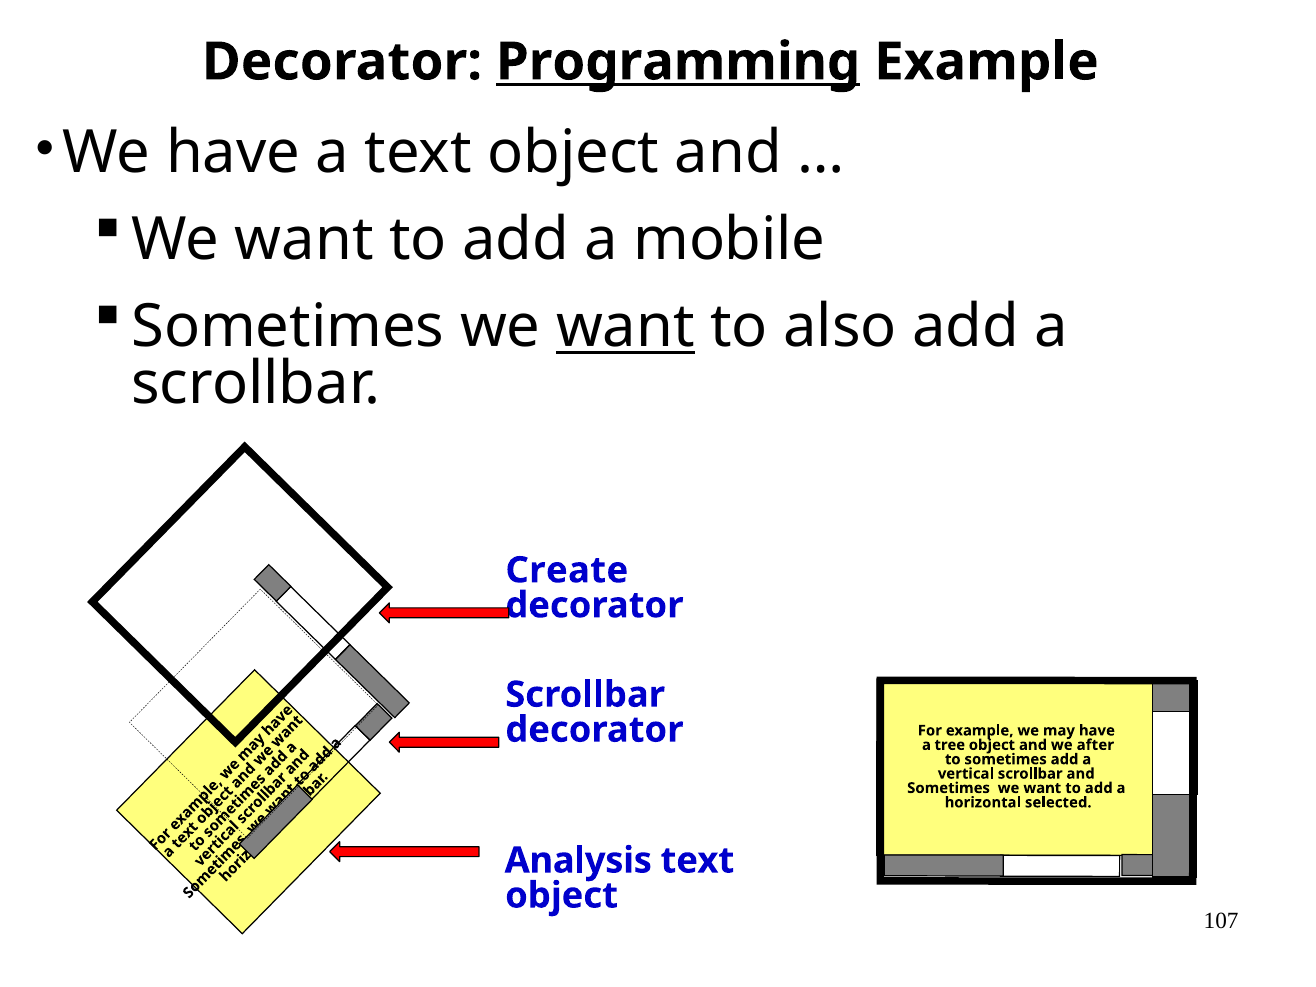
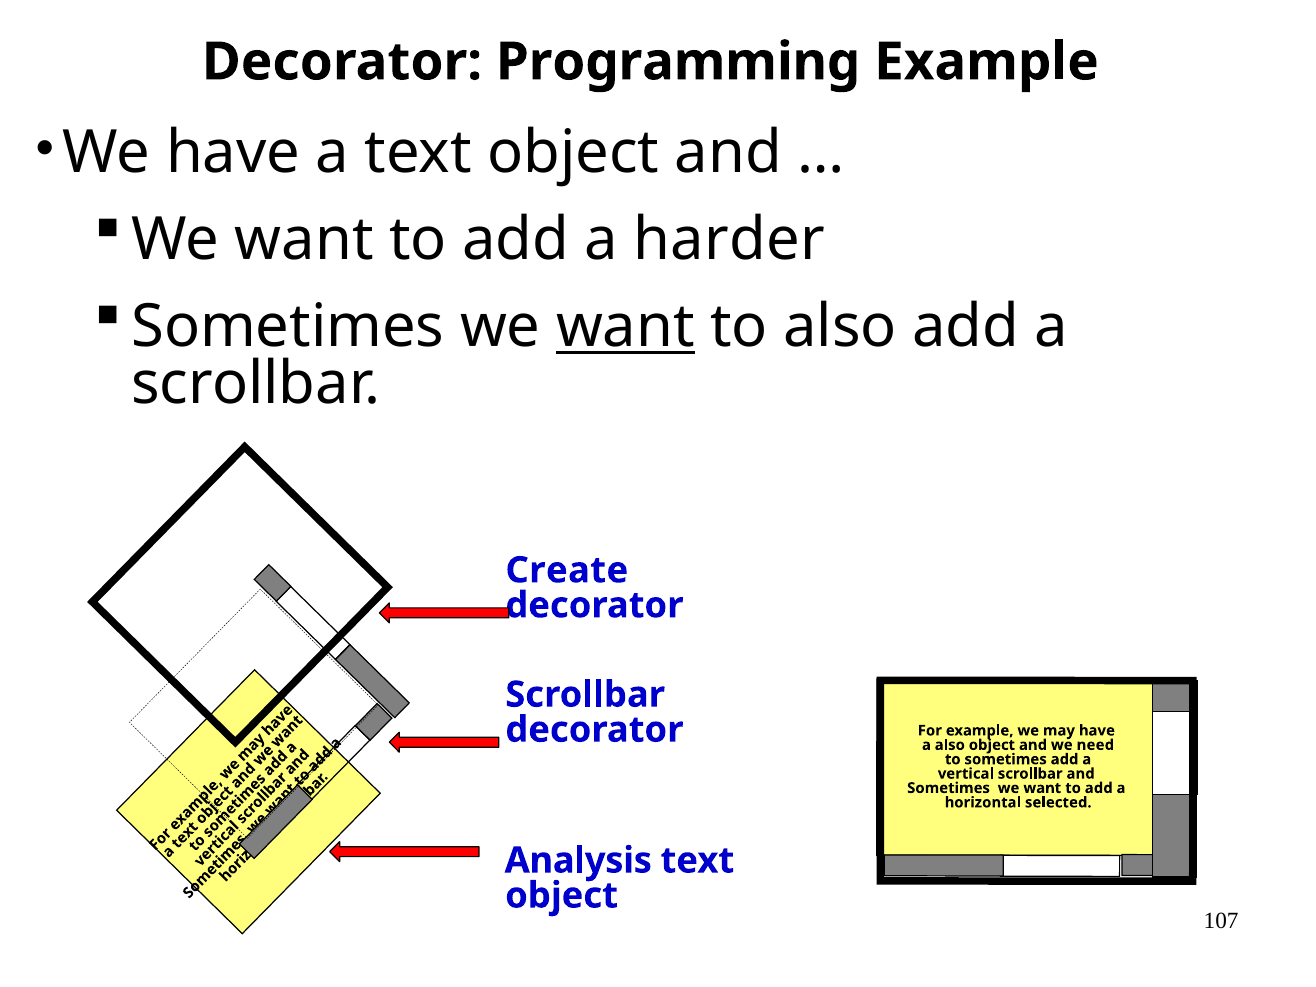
Programming underline: present -> none (678, 62)
mobile: mobile -> harder (729, 240)
a tree: tree -> also (950, 745)
after: after -> need (1095, 745)
